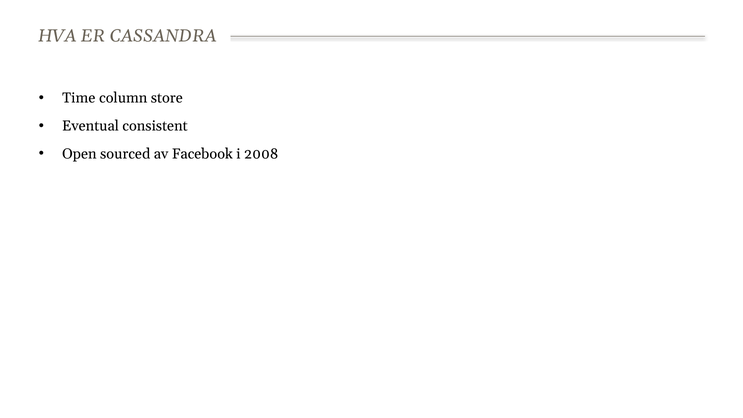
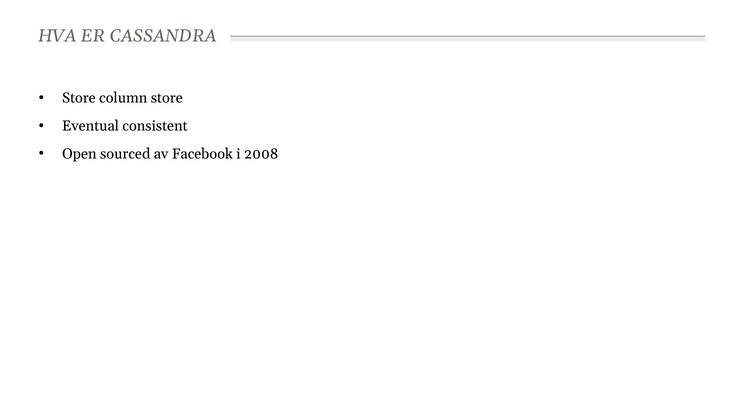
Time: Time -> Store (79, 98)
